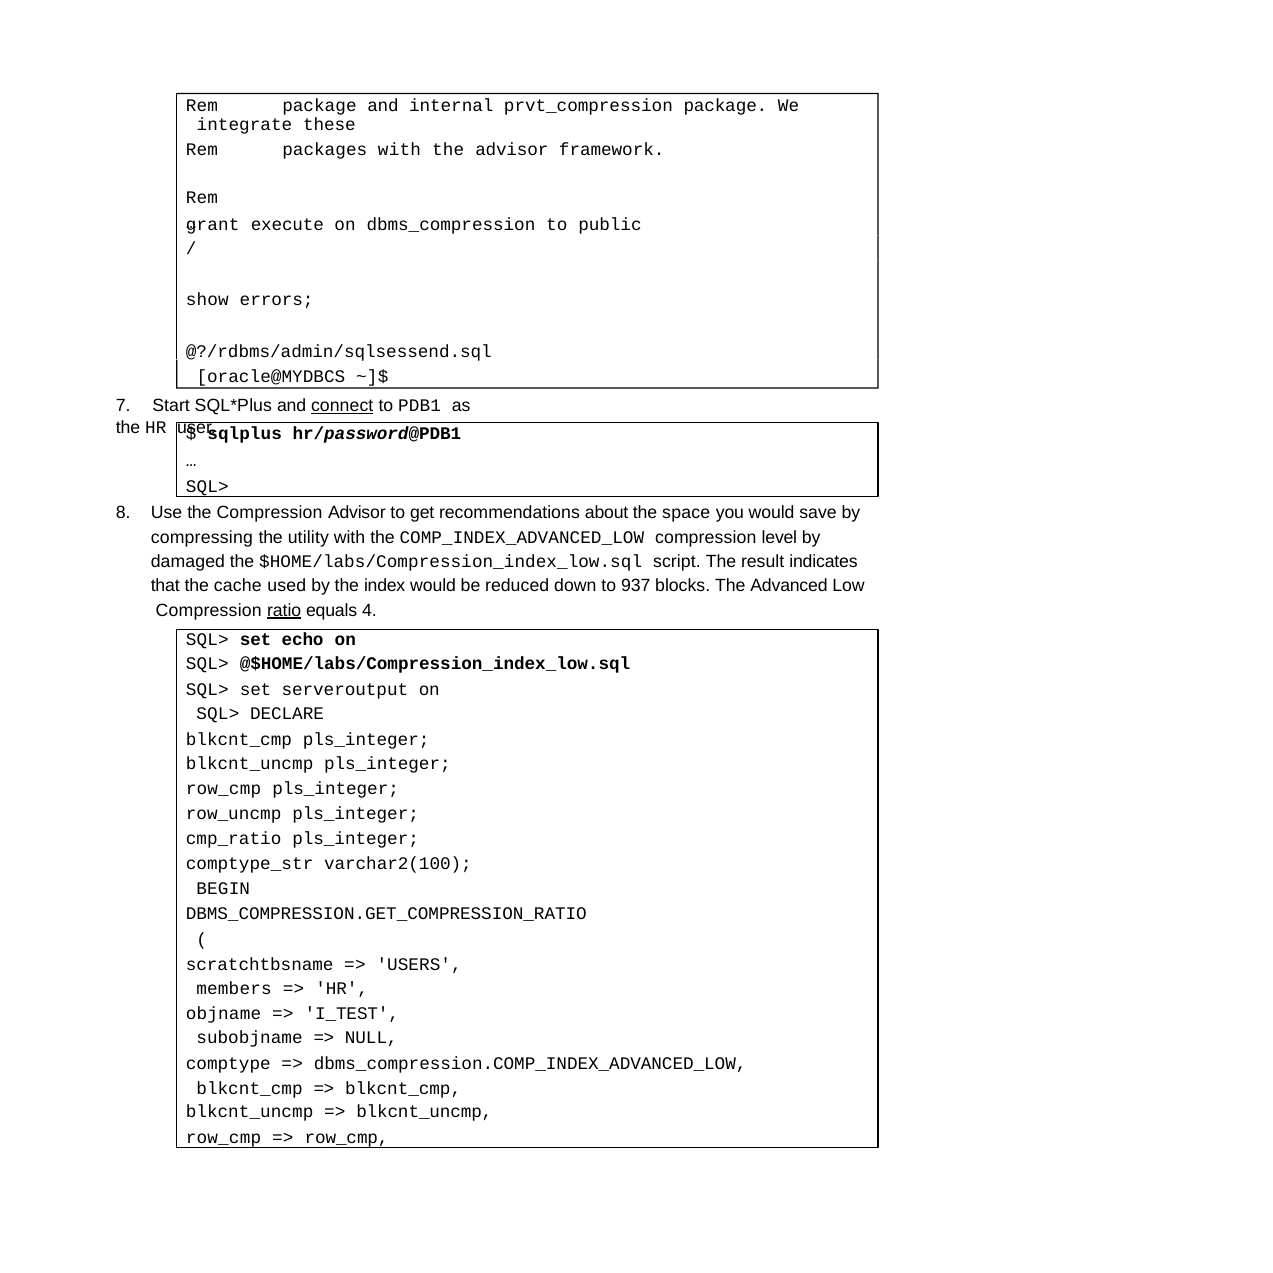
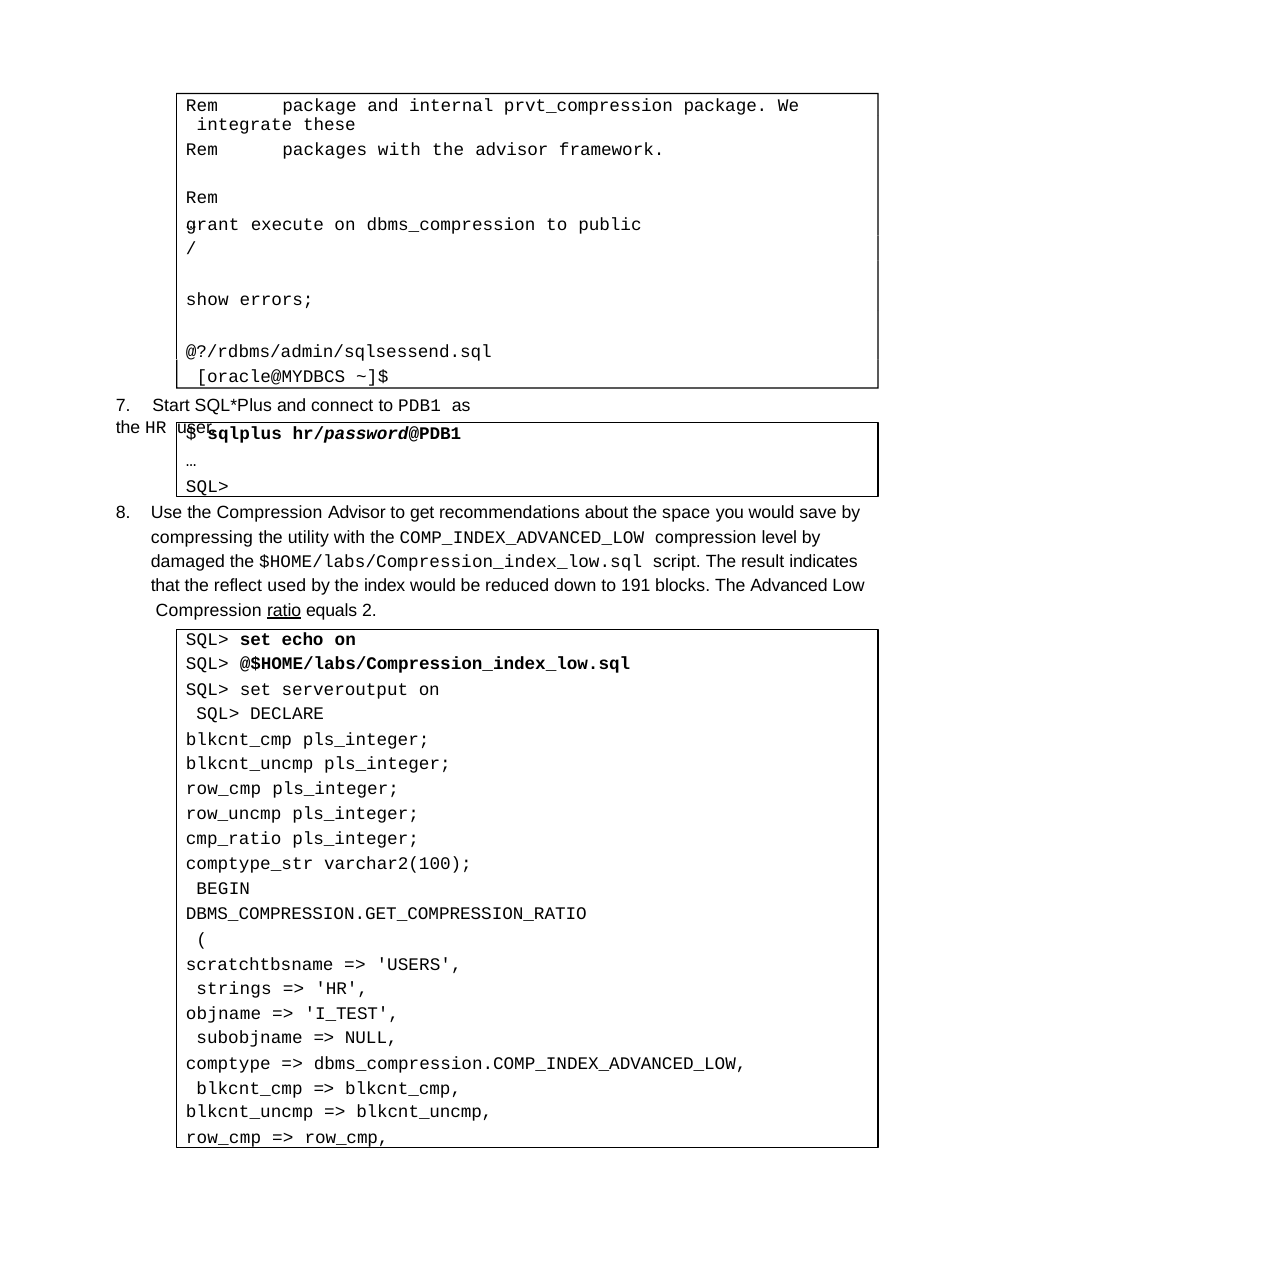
connect underline: present -> none (342, 406)
cache: cache -> reflect (238, 586)
937: 937 -> 191 (636, 586)
4: 4 -> 2 (369, 610)
members: members -> strings (234, 988)
